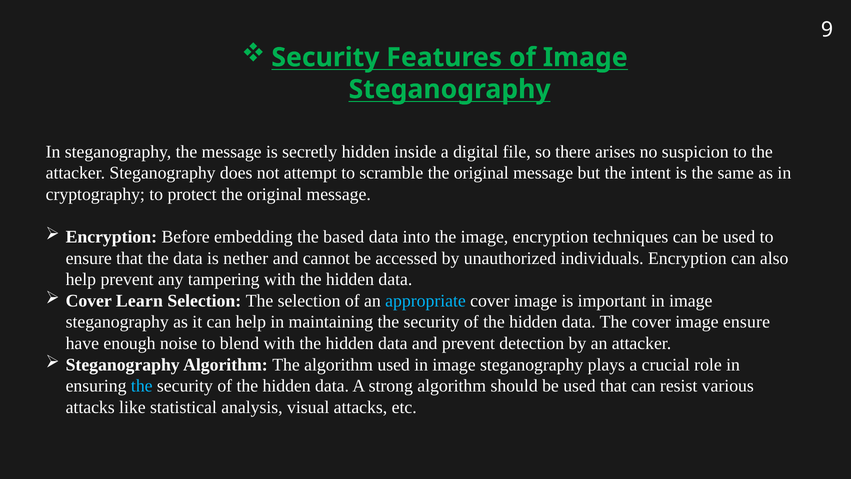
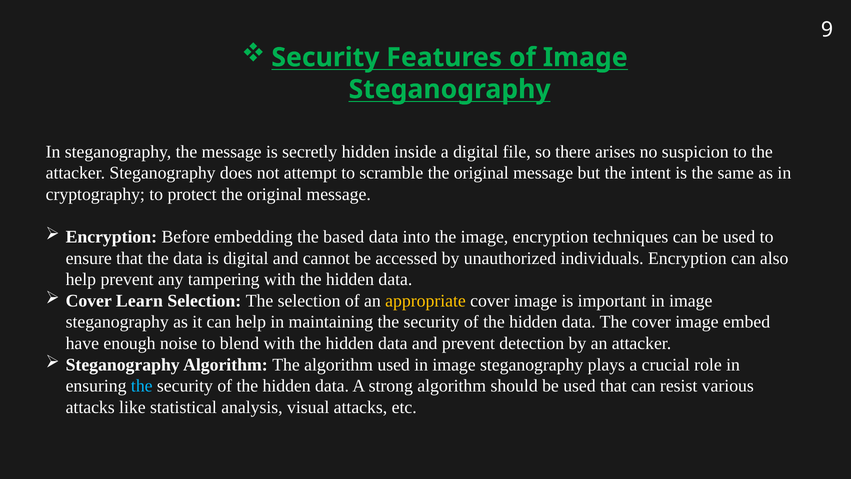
is nether: nether -> digital (246, 258)
appropriate colour: light blue -> yellow (426, 301)
image ensure: ensure -> embed (747, 322)
